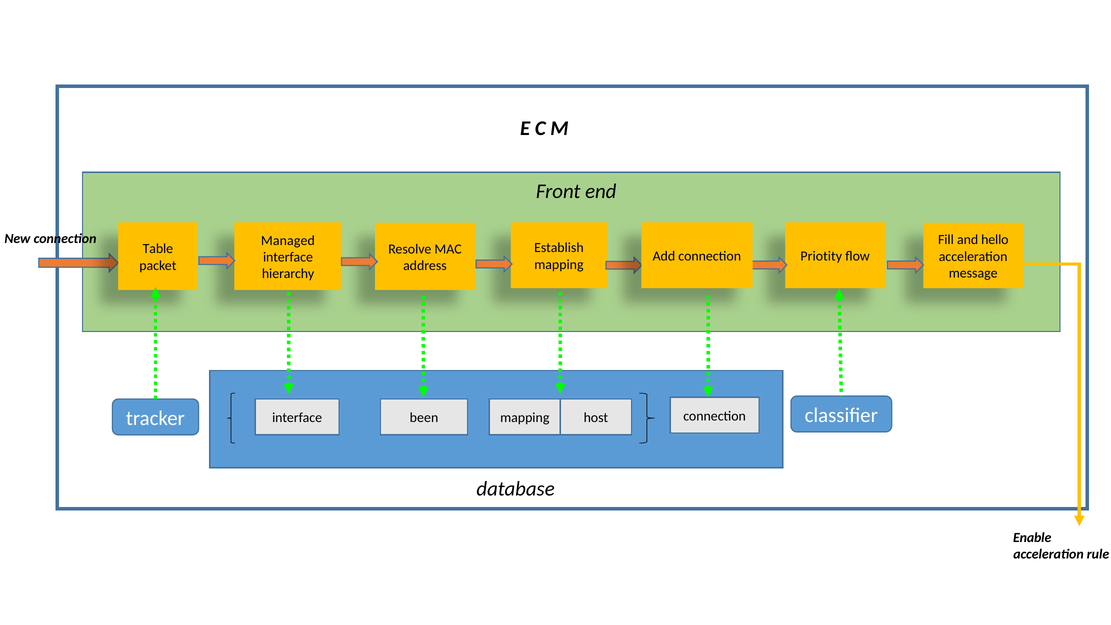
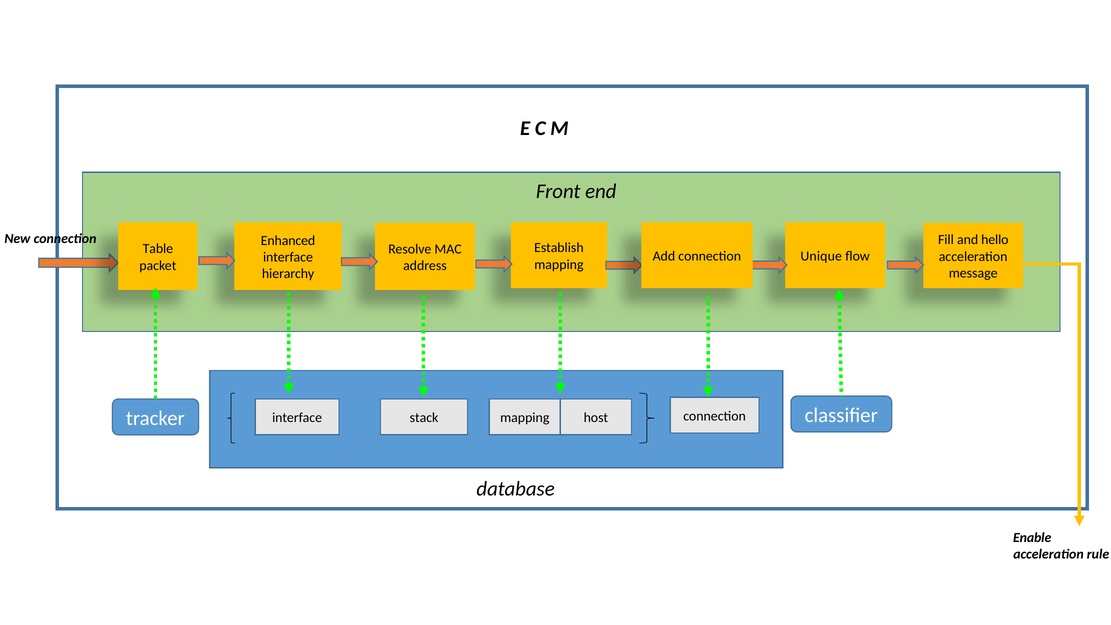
Managed: Managed -> Enhanced (288, 240)
Priotity: Priotity -> Unique (821, 256)
been: been -> stack (424, 418)
